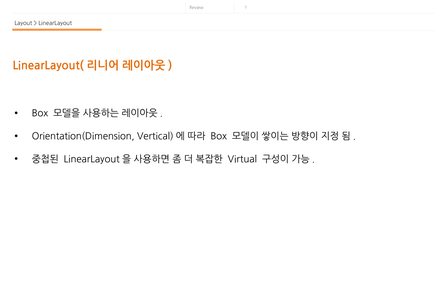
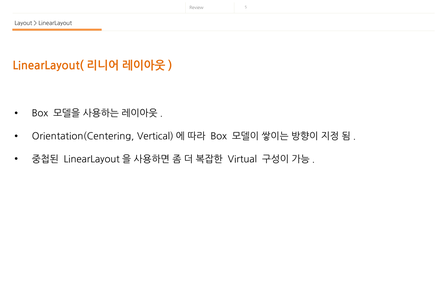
Orientation(Dimension: Orientation(Dimension -> Orientation(Centering (83, 136)
